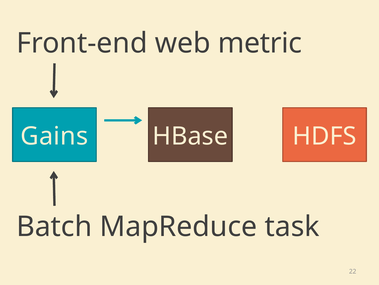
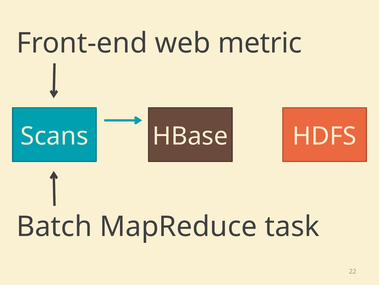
Gains: Gains -> Scans (54, 136)
